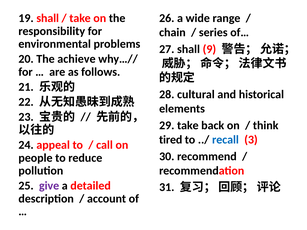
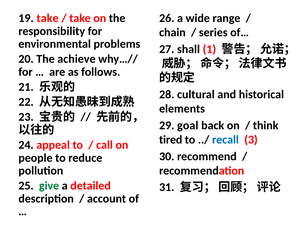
19 shall: shall -> take (48, 18)
9: 9 -> 1 (209, 49)
29 take: take -> goal (188, 126)
give colour: purple -> green (49, 186)
